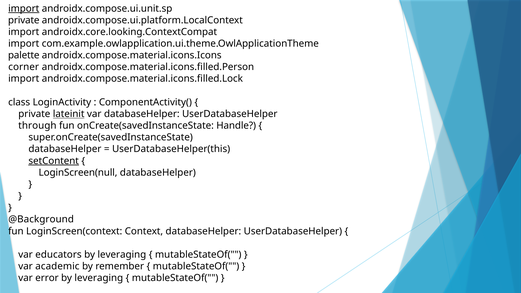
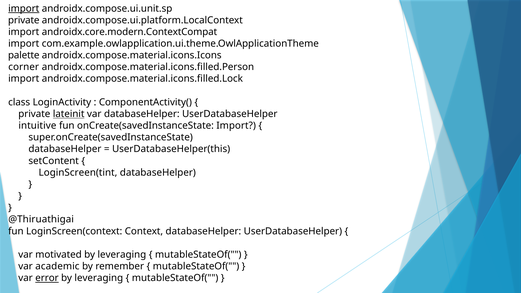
androidx.core.looking.ContextCompat: androidx.core.looking.ContextCompat -> androidx.core.modern.ContextCompat (129, 32)
through: through -> intuitive (37, 126)
onCreate(savedInstanceState Handle: Handle -> Import (236, 126)
setContent underline: present -> none (54, 161)
LoginScreen(null: LoginScreen(null -> LoginScreen(tint (78, 173)
@Background: @Background -> @Thiruathigai (41, 219)
educators: educators -> motivated (59, 255)
error underline: none -> present (47, 278)
